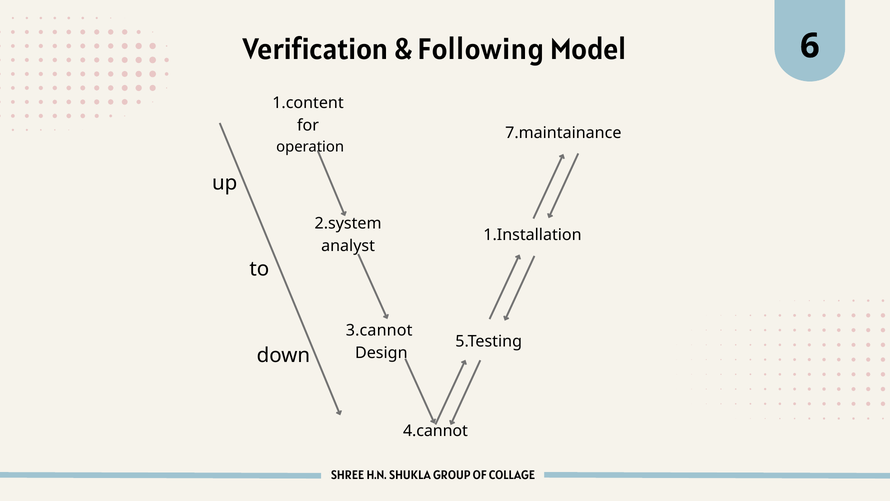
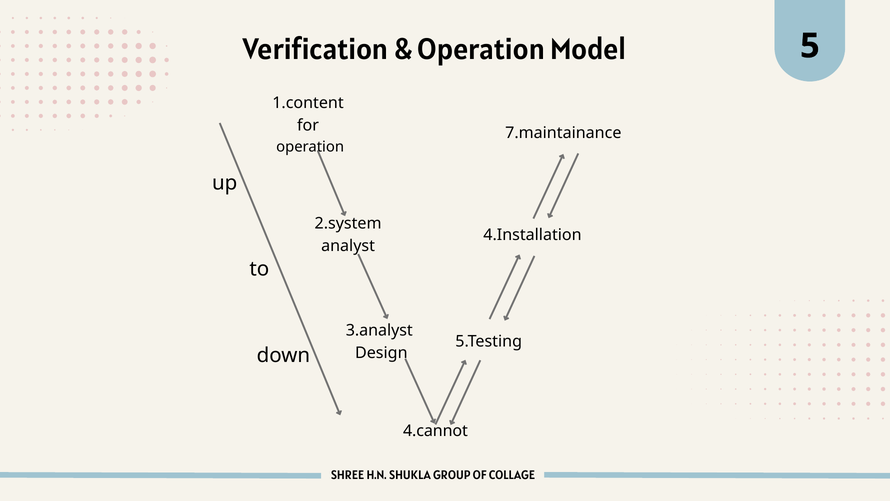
Following: Following -> Operation (481, 50)
6: 6 -> 5 (810, 46)
1.Installation: 1.Installation -> 4.Installation (532, 235)
3.cannot: 3.cannot -> 3.analyst (379, 330)
